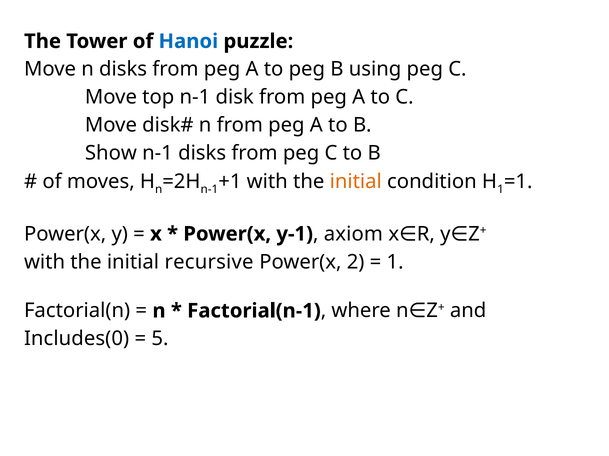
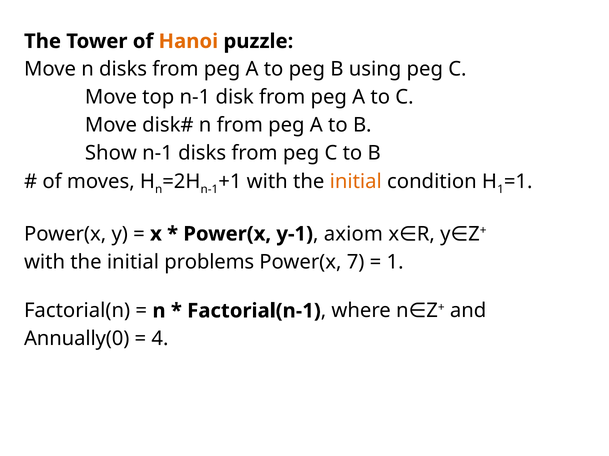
Hanoi colour: blue -> orange (188, 41)
recursive: recursive -> problems (209, 262)
2: 2 -> 7 (356, 262)
Includes(0: Includes(0 -> Annually(0 (77, 339)
5: 5 -> 4 (160, 339)
